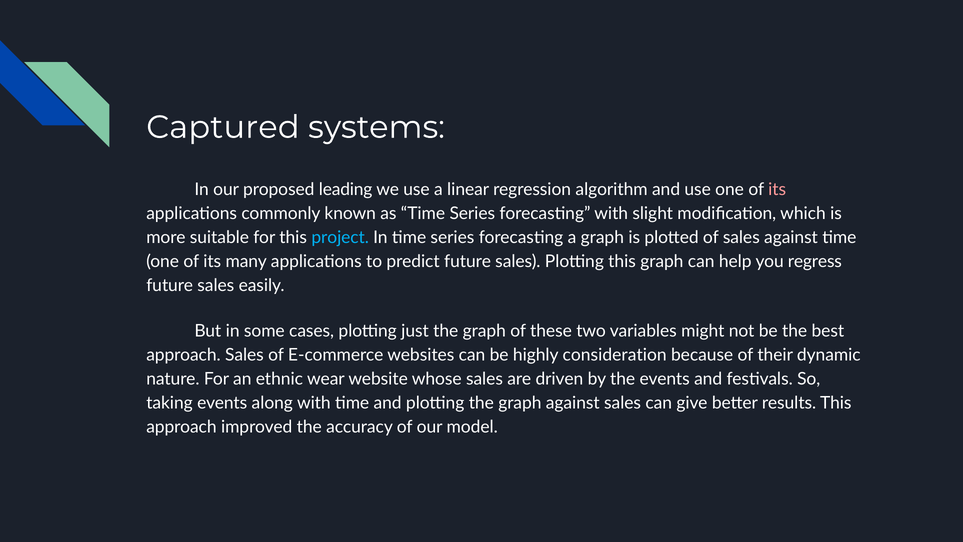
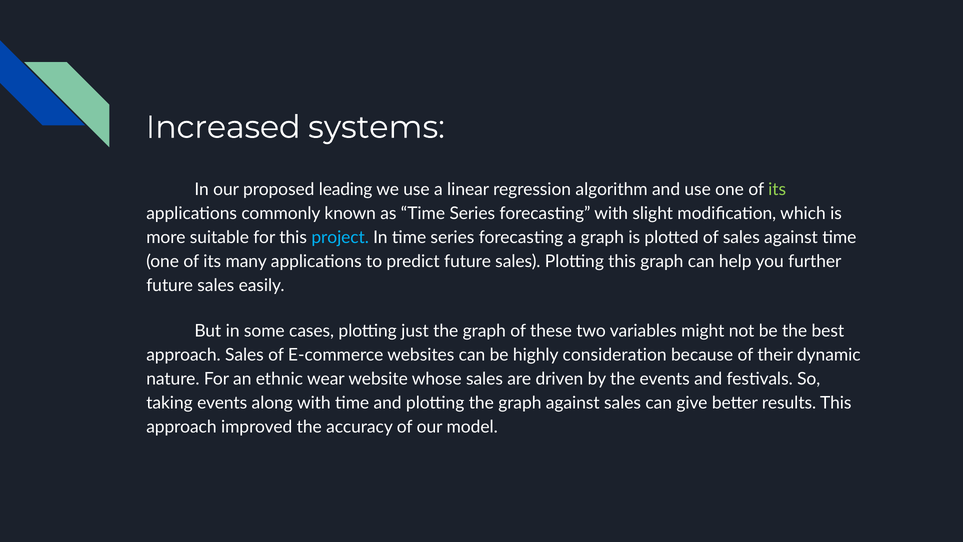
Captured: Captured -> Increased (223, 127)
its colour: pink -> light green (777, 189)
regress: regress -> further (815, 261)
